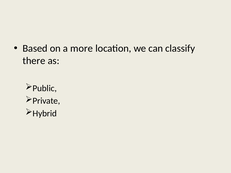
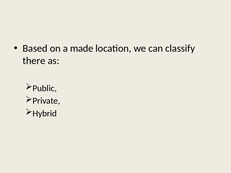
more: more -> made (82, 48)
